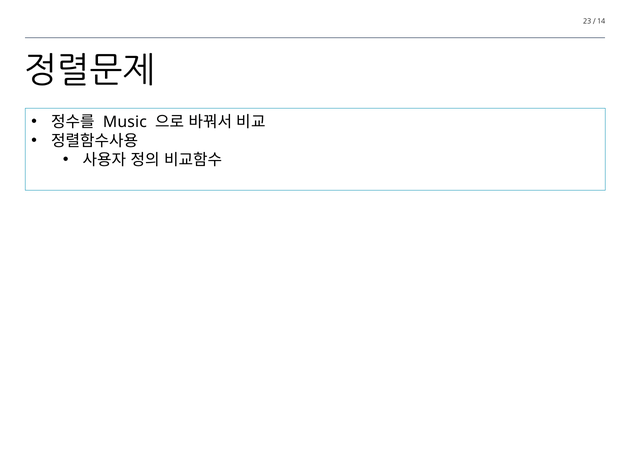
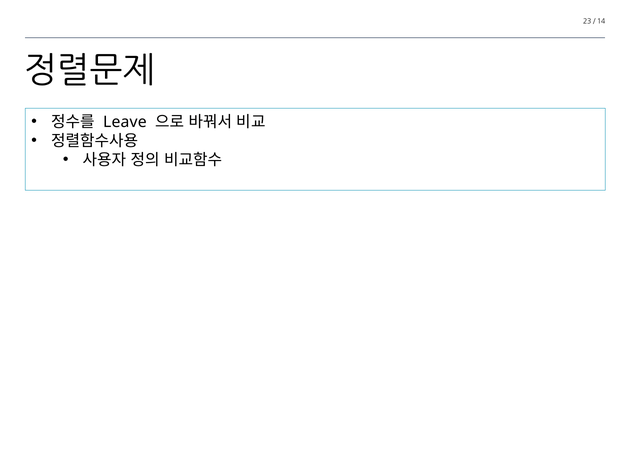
Music: Music -> Leave (125, 122)
